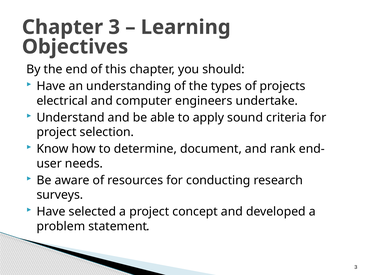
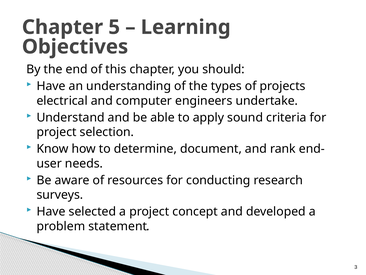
Chapter 3: 3 -> 5 (114, 27)
